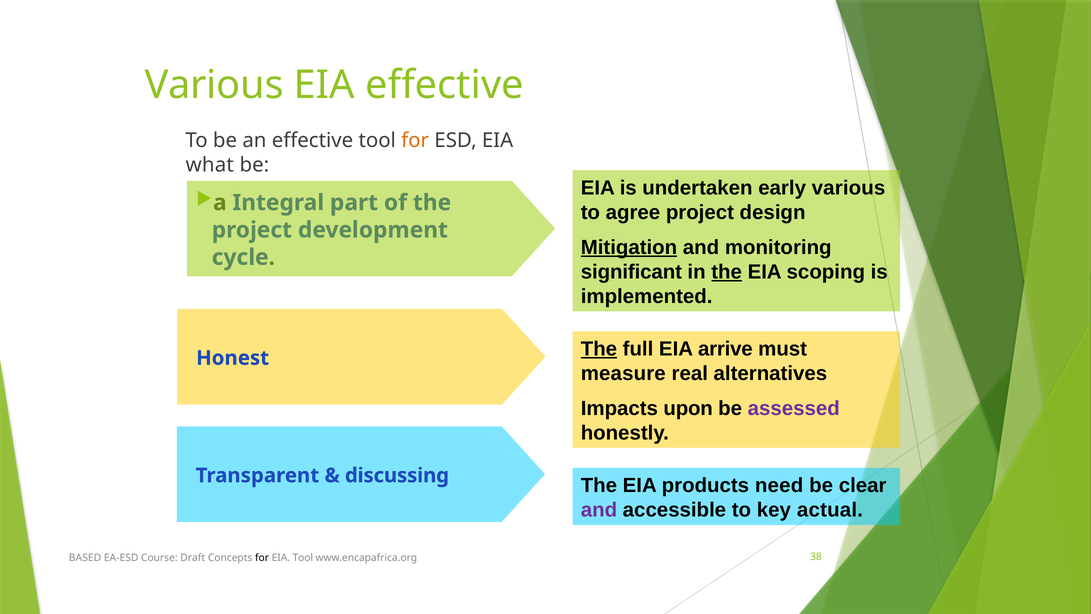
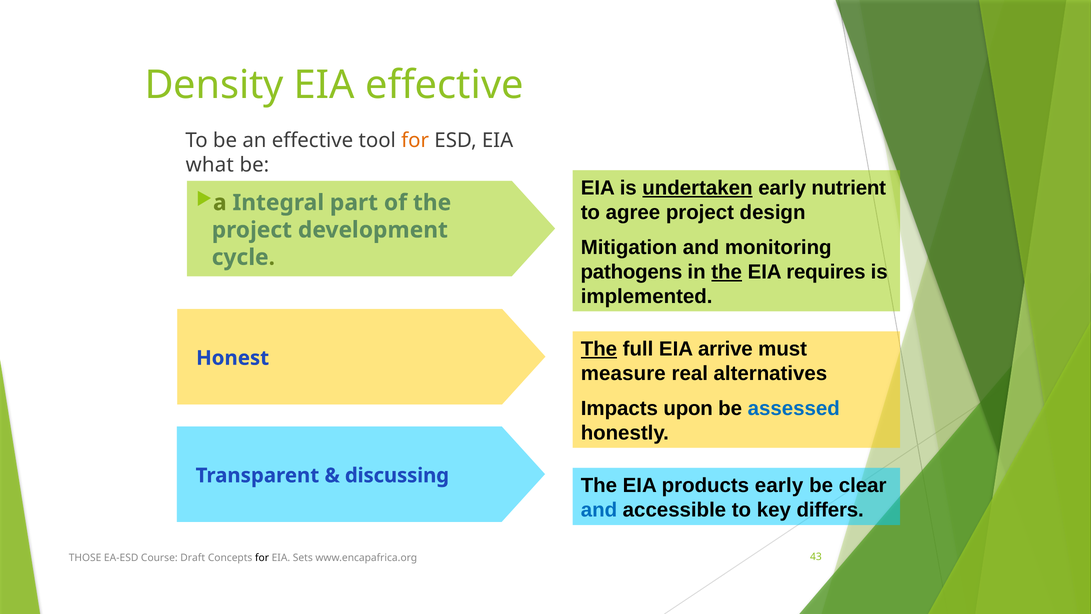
Various: Various -> Density (214, 85)
undertaken underline: none -> present (697, 188)
early various: various -> nutrient (849, 188)
Mitigation underline: present -> none (629, 247)
significant: significant -> pathogens (631, 272)
scoping: scoping -> requires (826, 272)
assessed colour: purple -> blue (794, 408)
products need: need -> early (779, 485)
and colour: purple -> blue (599, 510)
actual: actual -> differs (830, 510)
BASED: BASED -> THOSE (85, 558)
EIA Tool: Tool -> Sets (303, 558)
38: 38 -> 43 (816, 557)
